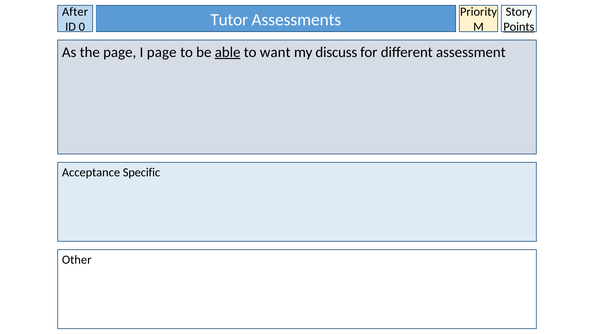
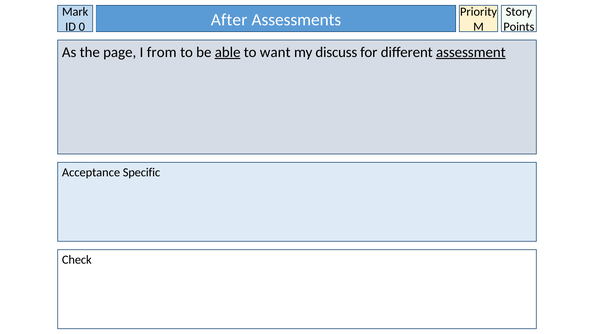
After: After -> Mark (75, 12)
Tutor: Tutor -> After (229, 20)
Points underline: present -> none (519, 27)
I page: page -> from (162, 52)
assessment underline: none -> present (471, 52)
Other: Other -> Check (77, 260)
